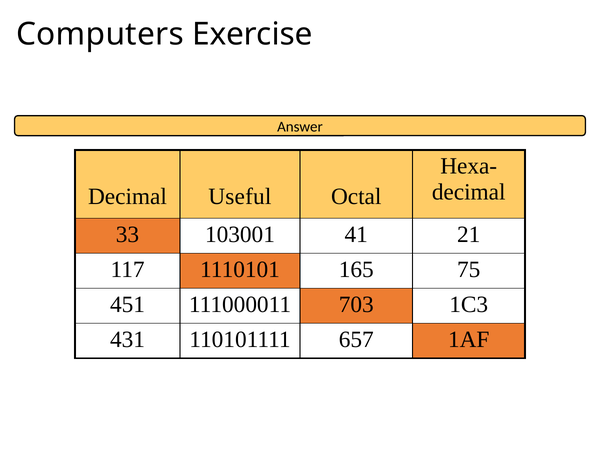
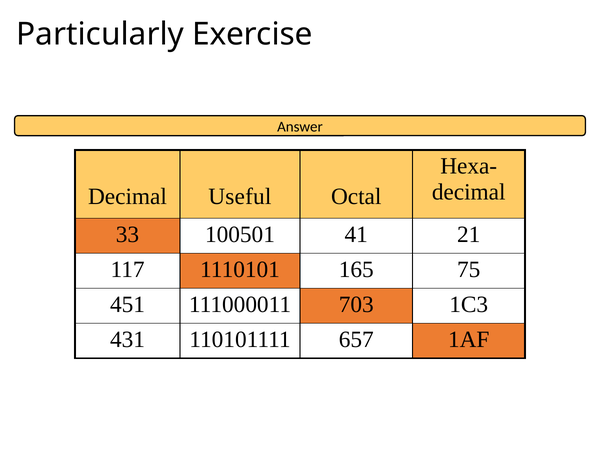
Computers: Computers -> Particularly (100, 34)
103001: 103001 -> 100501 (240, 234)
